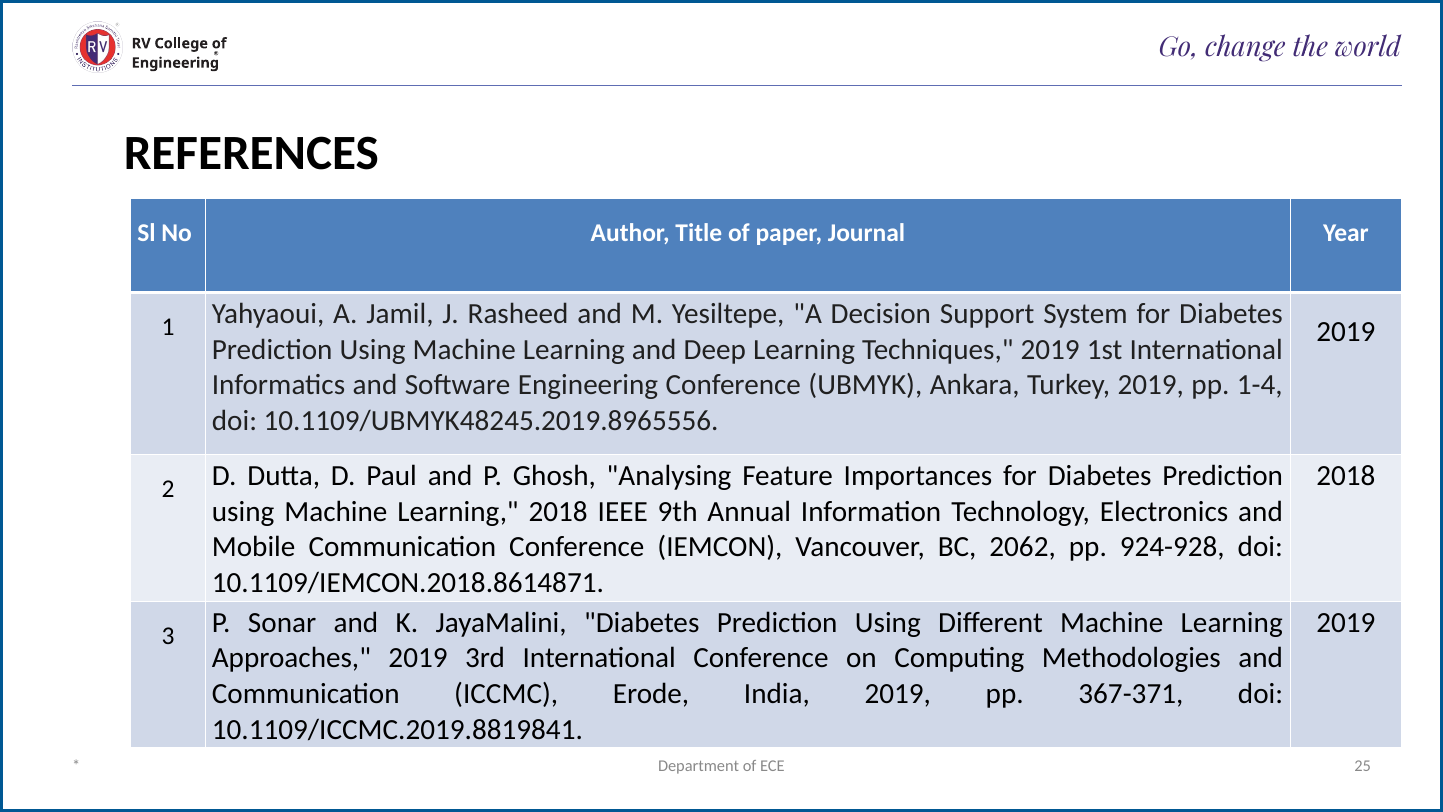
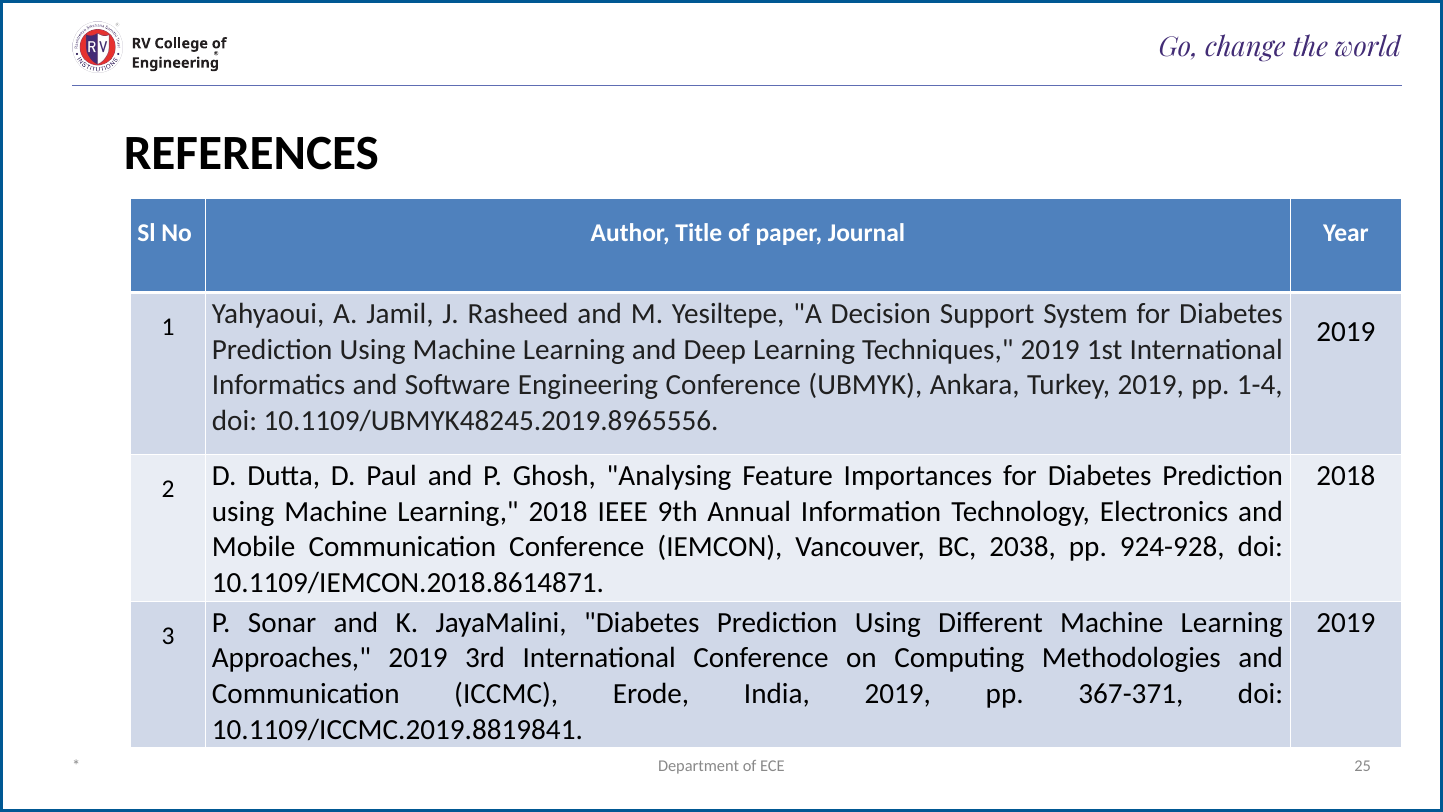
2062: 2062 -> 2038 (1023, 547)
